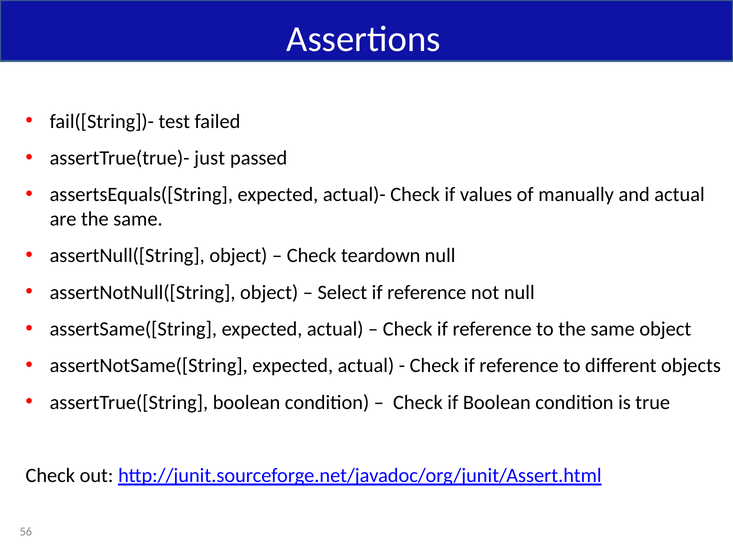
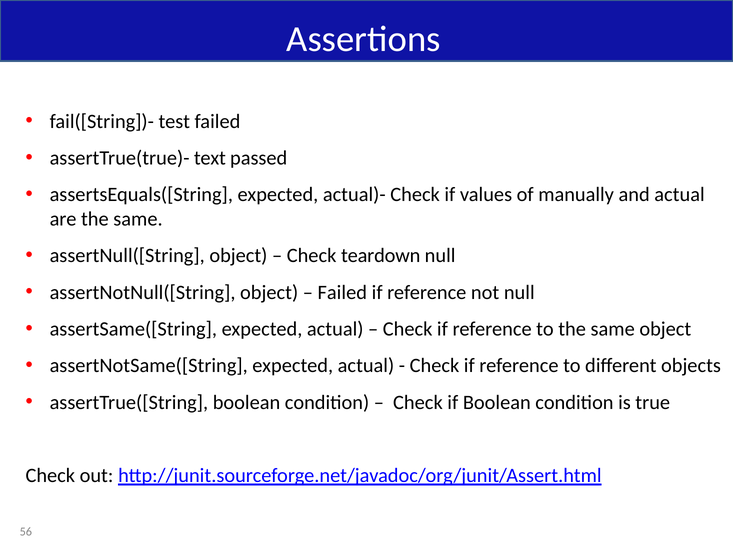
just: just -> text (210, 158)
Select: Select -> Failed (342, 292)
